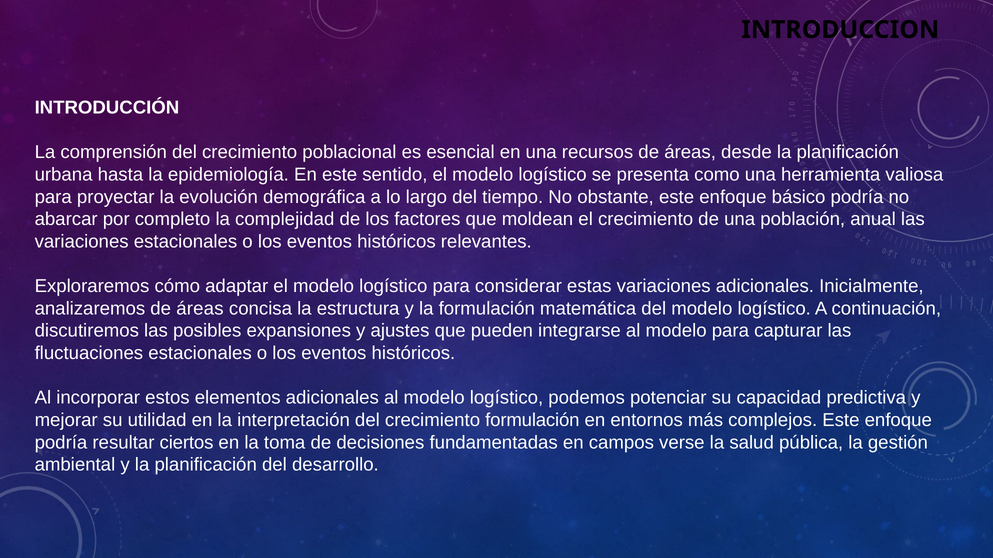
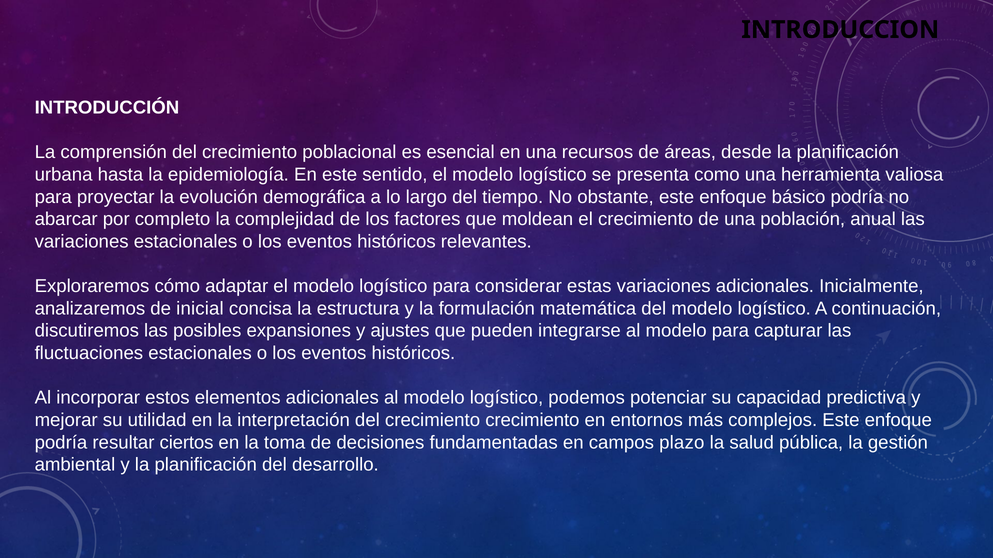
analizaremos de áreas: áreas -> inicial (200, 309)
crecimiento formulación: formulación -> crecimiento (532, 421)
verse: verse -> plazo (682, 443)
